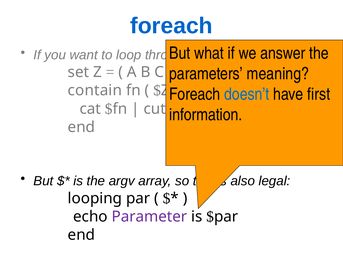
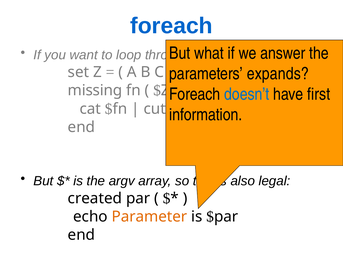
meaning: meaning -> expands (278, 74)
contain: contain -> missing (95, 91)
looping: looping -> created (95, 198)
Parameter colour: purple -> orange (149, 217)
